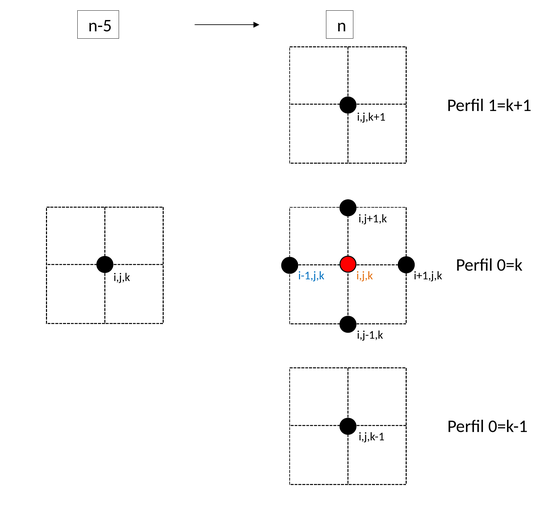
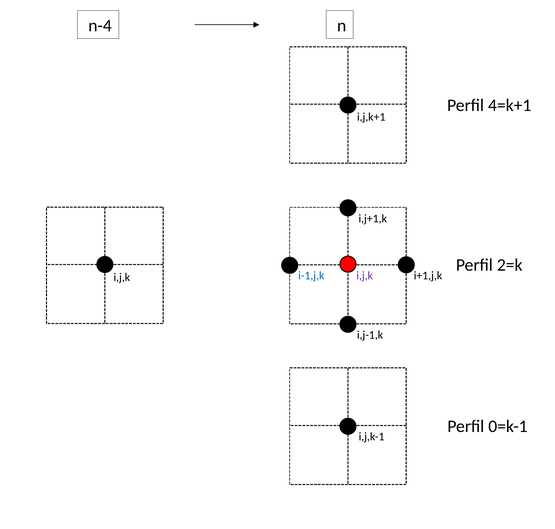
n-5: n-5 -> n-4 (100, 26)
1=k+1: 1=k+1 -> 4=k+1 (510, 105)
0=k: 0=k -> 2=k (510, 265)
i,j,k colour: orange -> purple (365, 275)
